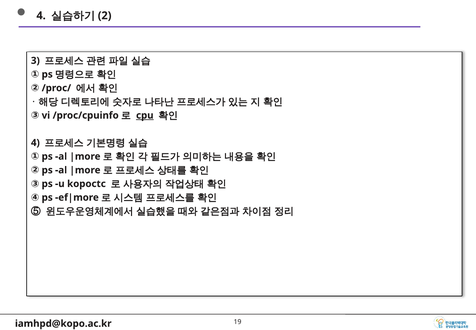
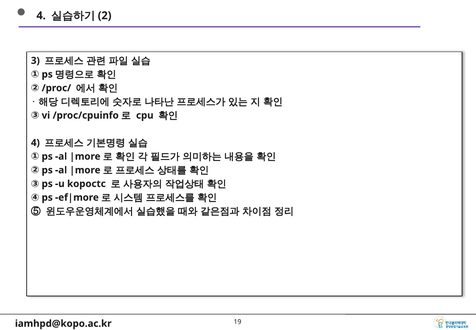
cpu underline: present -> none (145, 115)
